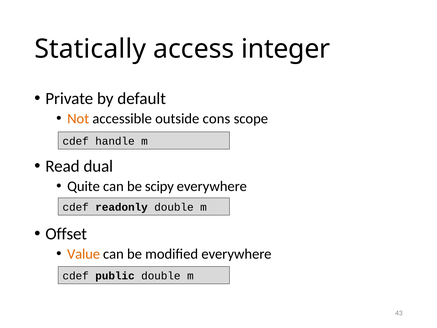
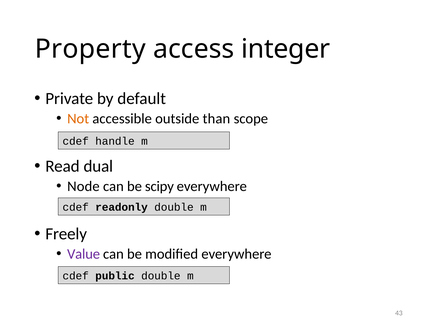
Statically: Statically -> Property (90, 49)
cons: cons -> than (216, 119)
Quite: Quite -> Node (83, 186)
Offset: Offset -> Freely (66, 234)
Value colour: orange -> purple (84, 254)
